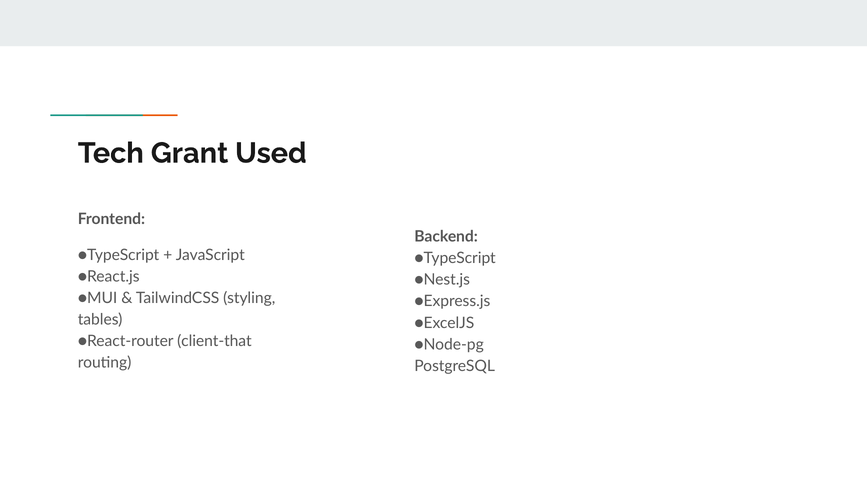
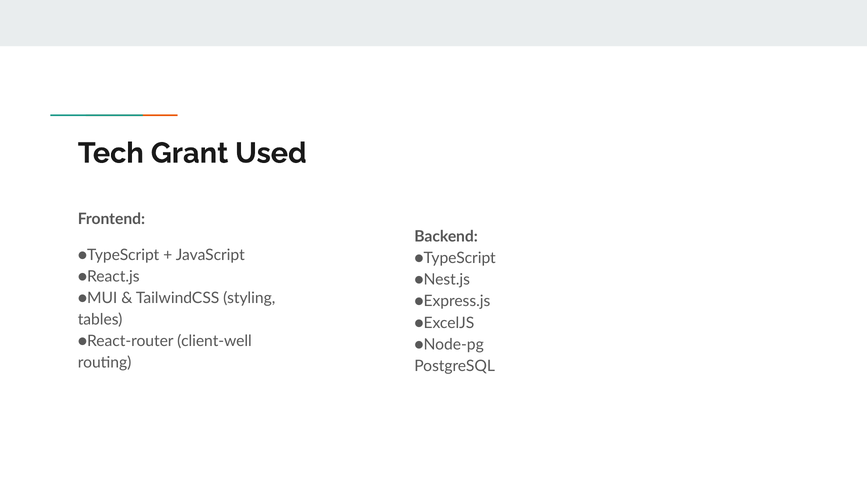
client-that: client-that -> client-well (214, 341)
